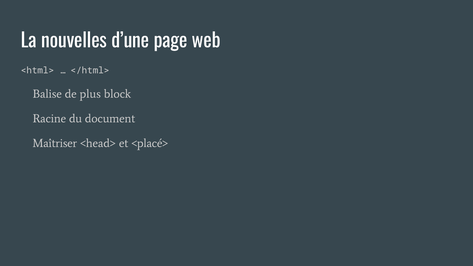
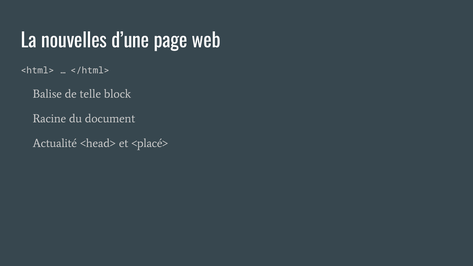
plus: plus -> telle (90, 94)
Maîtriser: Maîtriser -> Actualité (55, 143)
